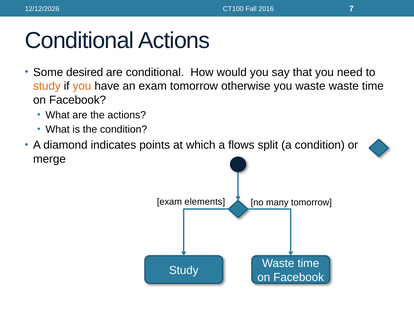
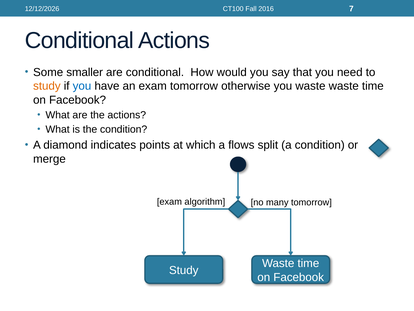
desired: desired -> smaller (85, 72)
you colour: orange -> blue (82, 86)
elements: elements -> algorithm (205, 202)
